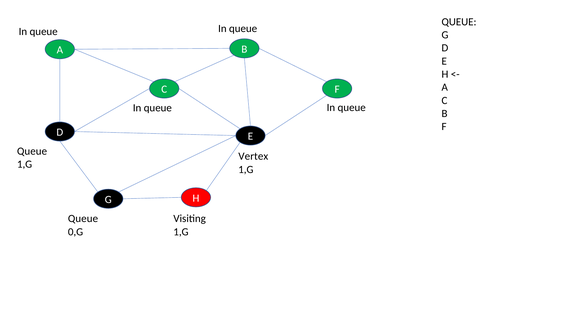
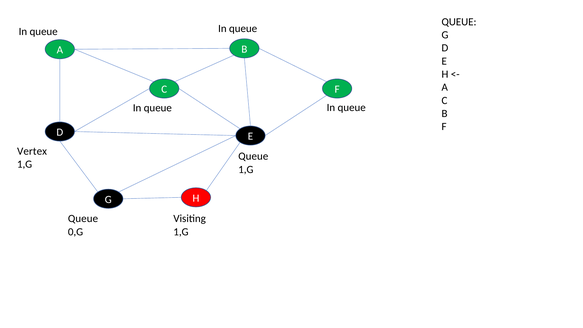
Queue: Queue -> Vertex (32, 151)
Vertex: Vertex -> Queue (253, 156)
